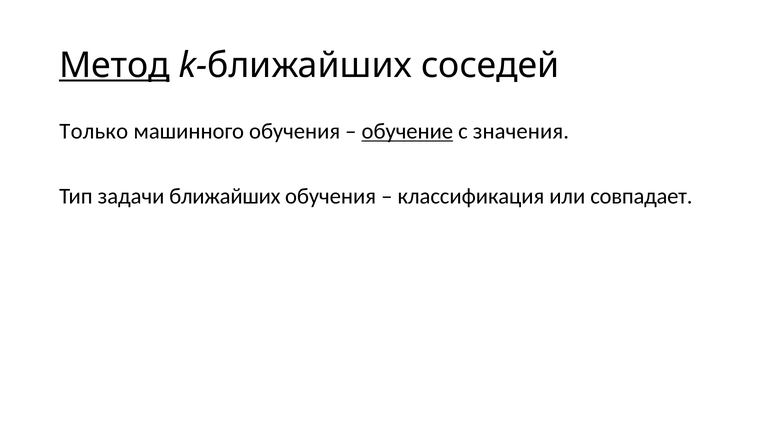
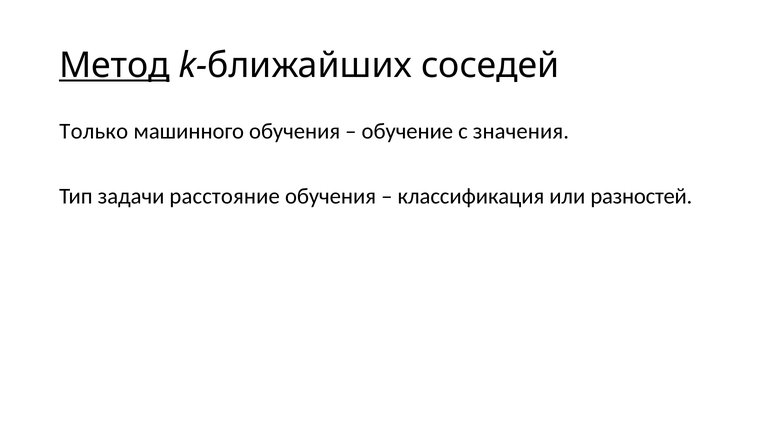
обучение underline: present -> none (407, 131)
ближайших: ближайших -> расстояние (225, 196)
совпадает: совпадает -> разностей (641, 196)
